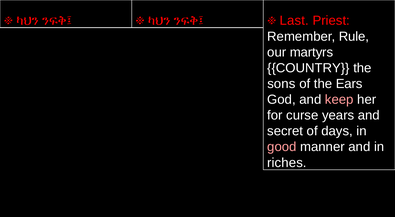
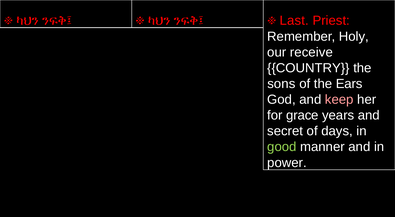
Rule: Rule -> Holy (354, 36)
martyrs: martyrs -> receive (311, 52)
curse: curse -> grace (302, 115)
good colour: pink -> light green (282, 147)
riches: riches -> power (287, 163)
